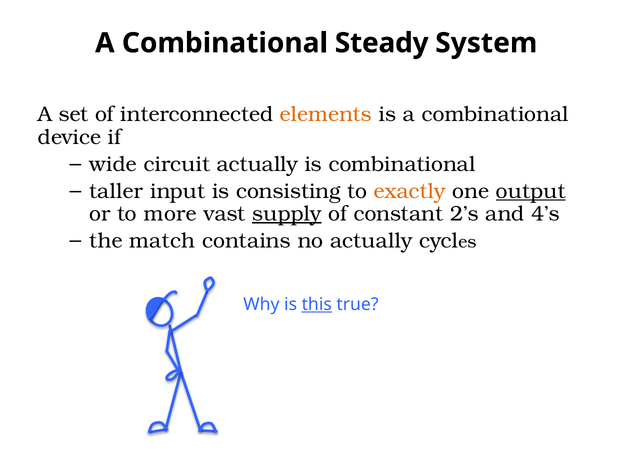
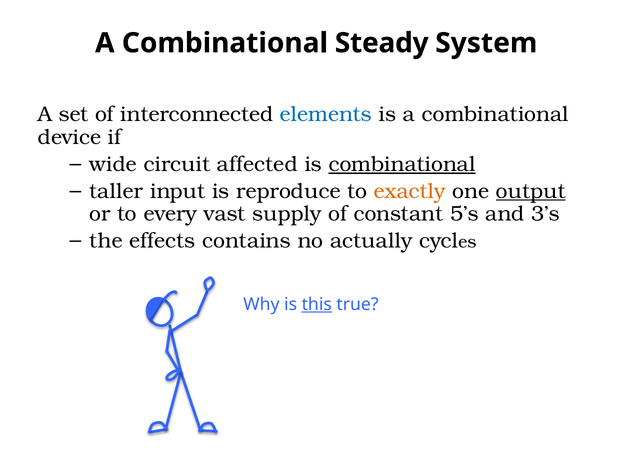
elements colour: orange -> blue (326, 115)
circuit actually: actually -> affected (257, 164)
combinational underline: none -> present (402, 164)
consisting: consisting -> reproduce (288, 191)
more: more -> every (170, 214)
supply underline: present -> none (287, 214)
2’s: 2’s -> 5’s (464, 214)
4’s: 4’s -> 3’s (546, 214)
match: match -> effects (162, 241)
